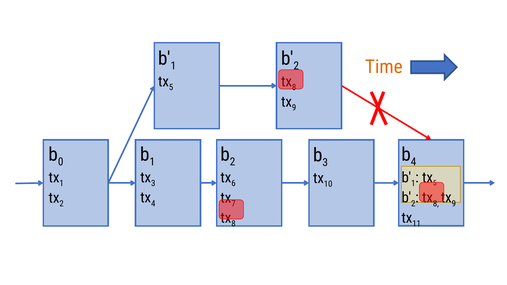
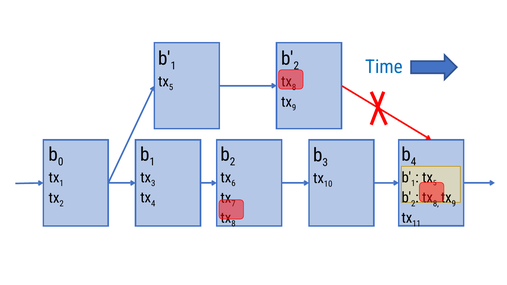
Time colour: orange -> blue (384, 67)
